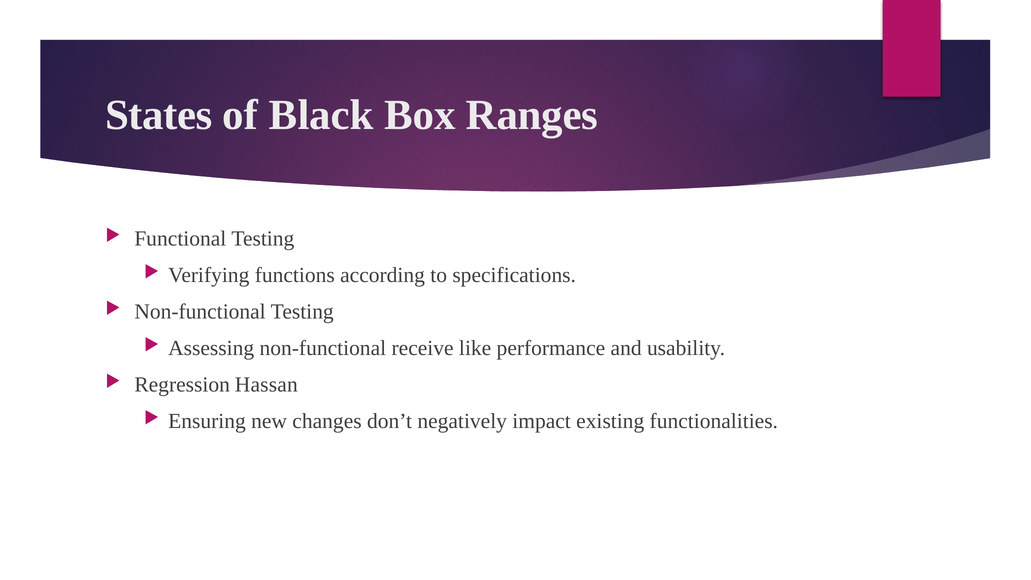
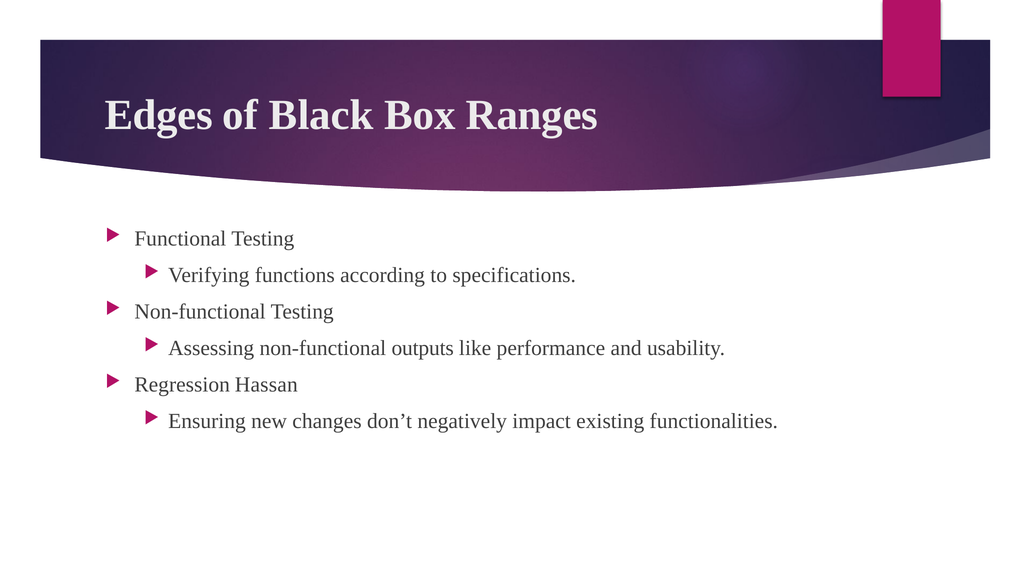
States: States -> Edges (159, 115)
receive: receive -> outputs (423, 348)
